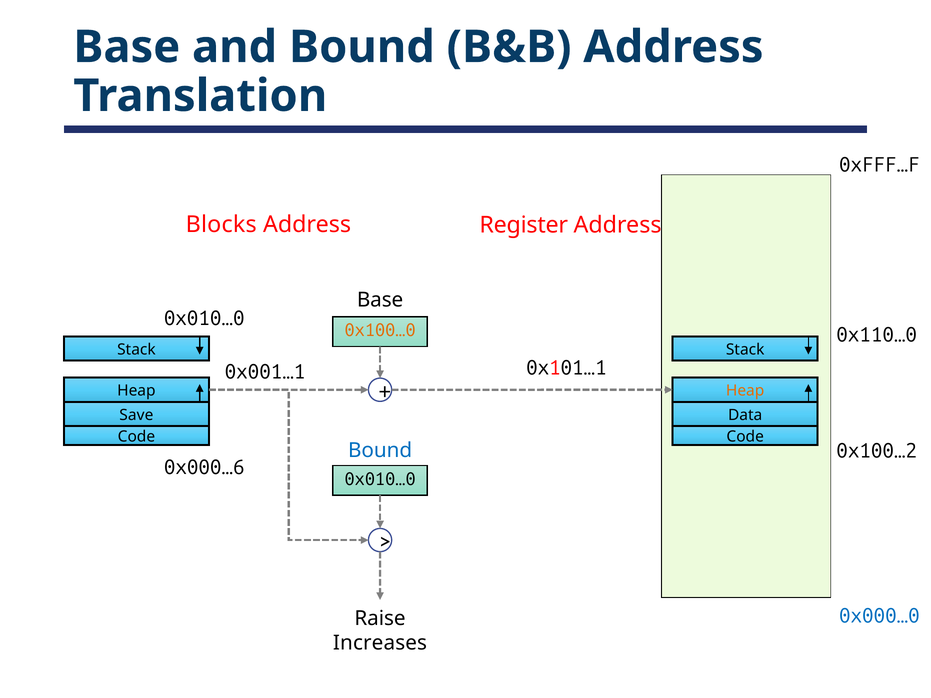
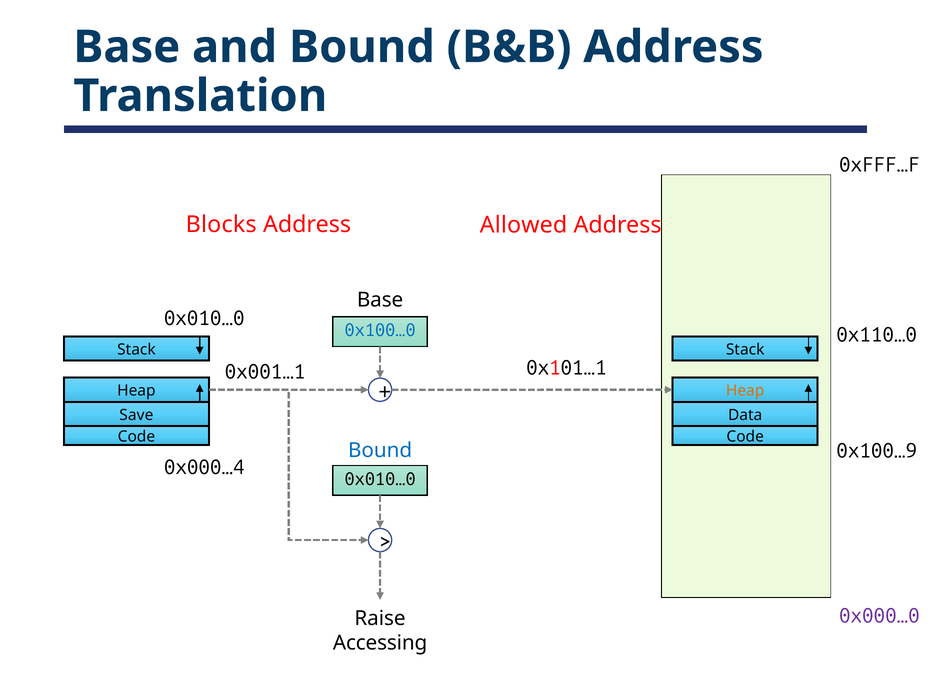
Register: Register -> Allowed (524, 225)
0x100…0 colour: orange -> blue (380, 331)
0x100…2: 0x100…2 -> 0x100…9 (877, 451)
0x000…6: 0x000…6 -> 0x000…4 (204, 468)
0x000…0 colour: blue -> purple (879, 616)
Increases: Increases -> Accessing (380, 643)
